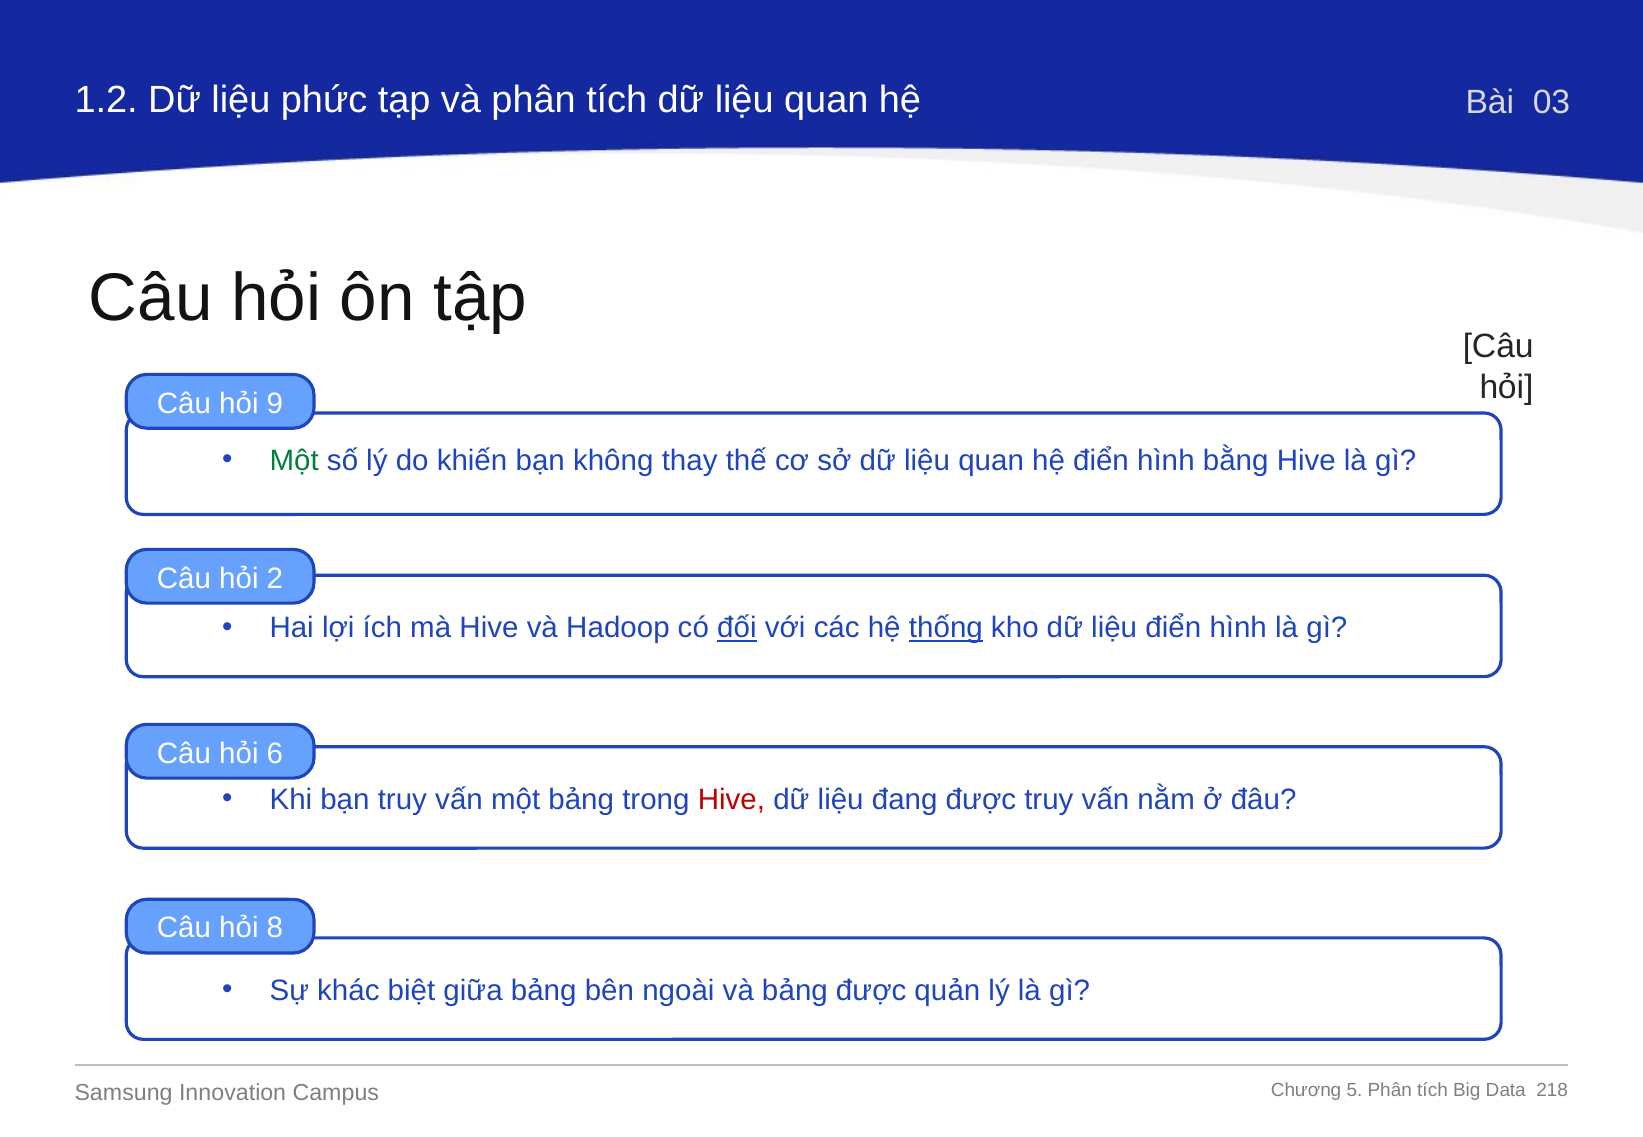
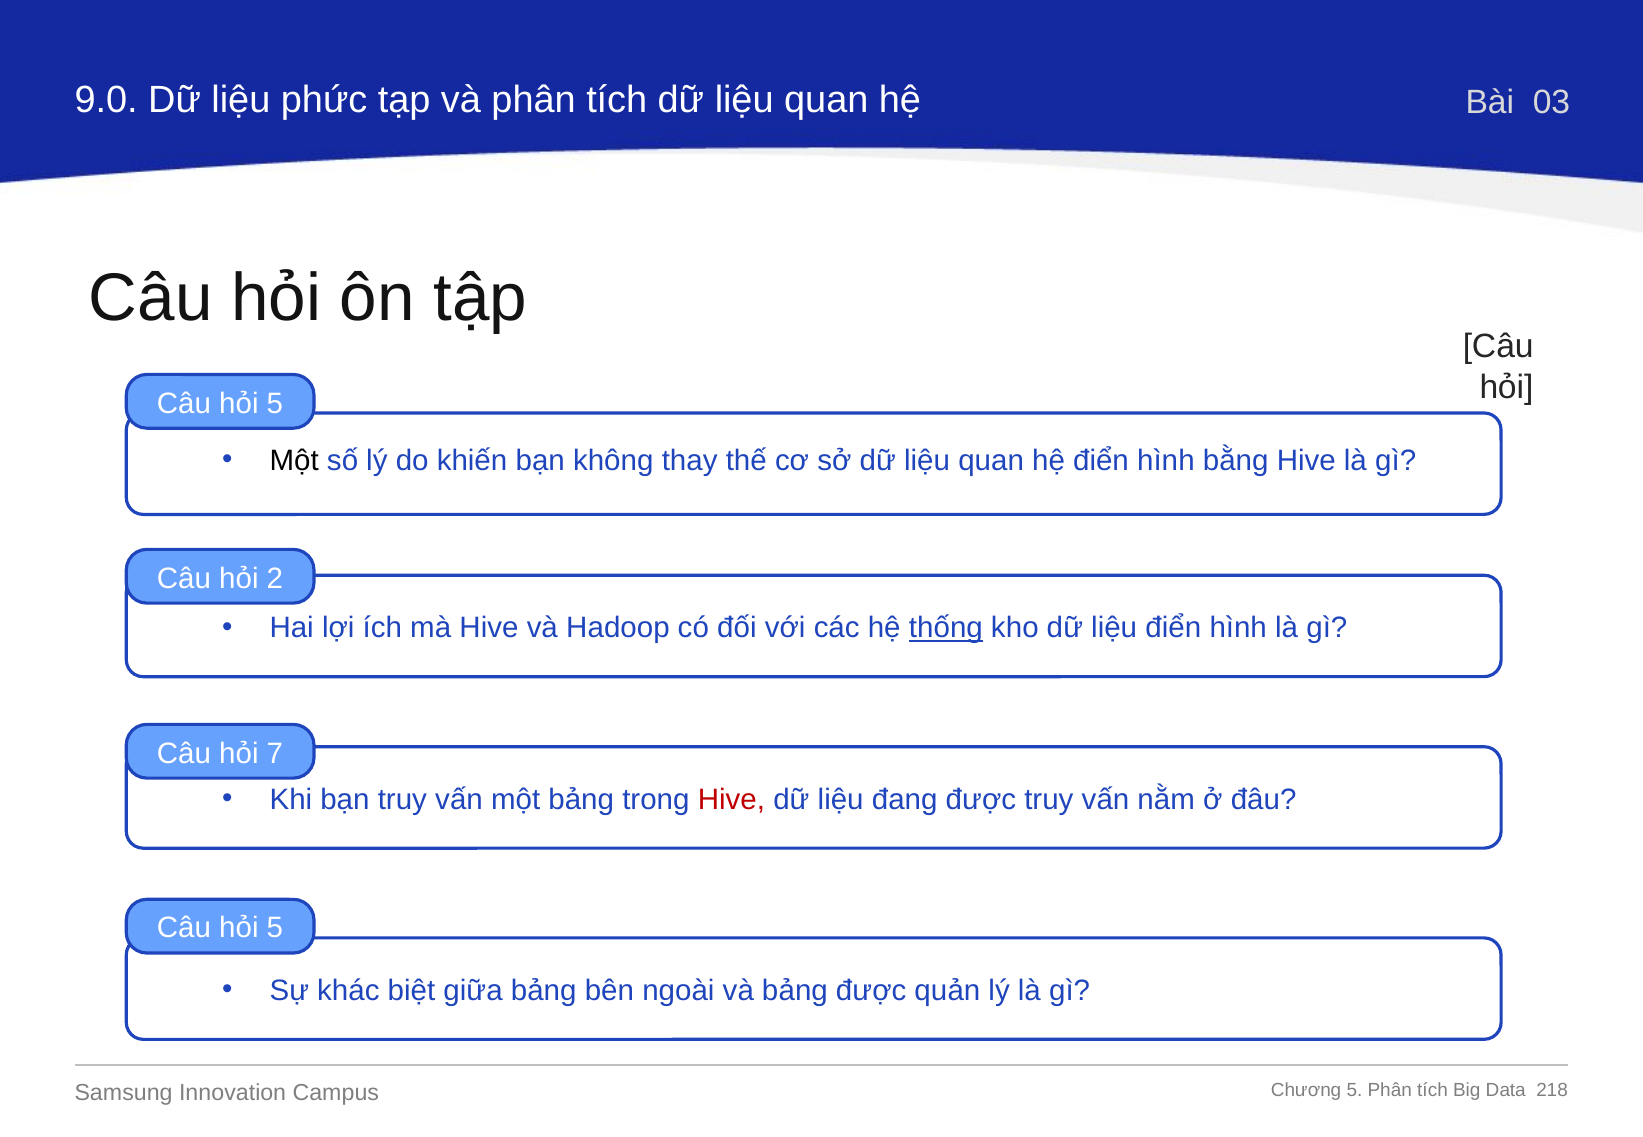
1.2: 1.2 -> 9.0 (106, 100)
9: 9 -> 5 (275, 404)
Một colour: green -> black (294, 461)
đối underline: present -> none (737, 628)
6: 6 -> 7 (275, 754)
8: 8 -> 5 (275, 929)
